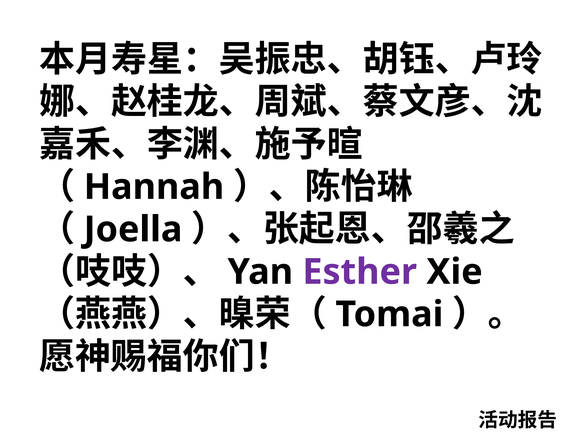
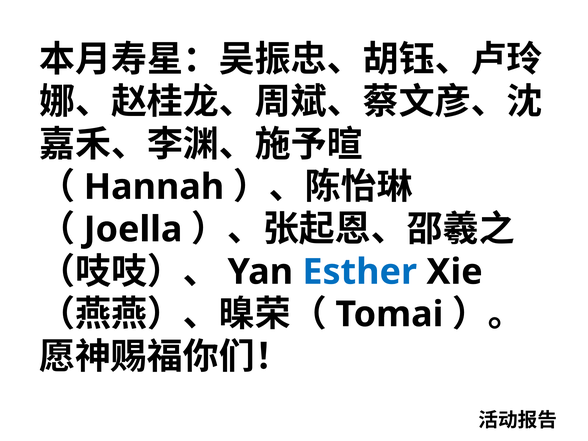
Esther colour: purple -> blue (360, 272)
